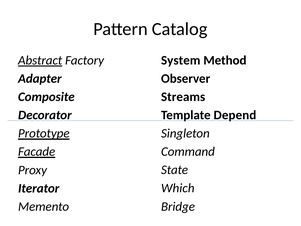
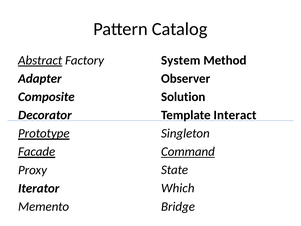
Streams: Streams -> Solution (183, 97)
Depend: Depend -> Interact (235, 115)
Command underline: none -> present (188, 152)
